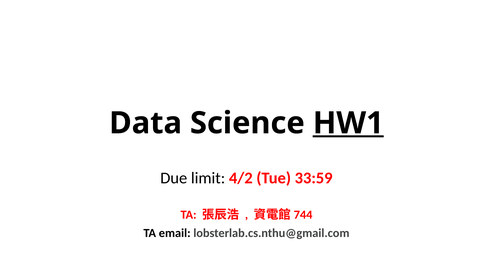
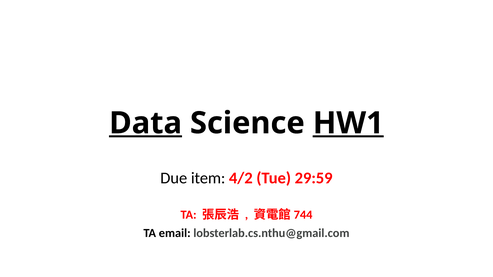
Data underline: none -> present (146, 123)
limit: limit -> item (208, 178)
33:59: 33:59 -> 29:59 (314, 178)
